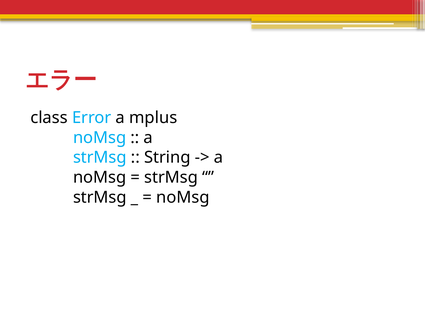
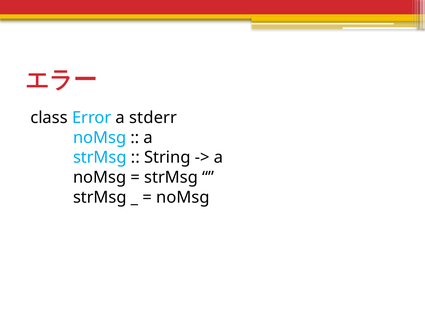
mplus: mplus -> stderr (153, 118)
